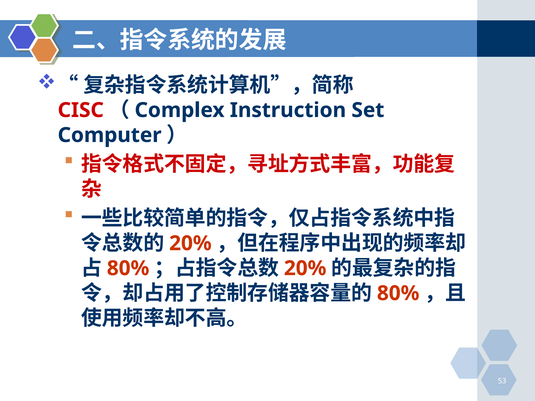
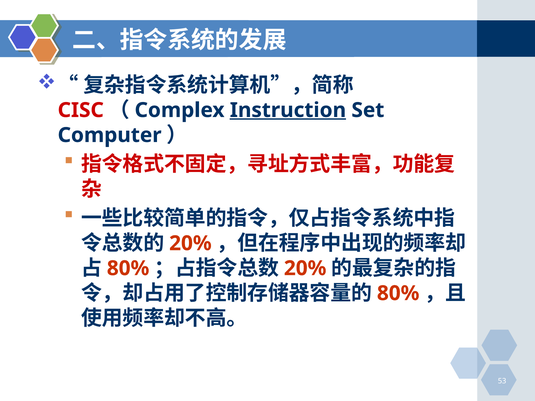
Instruction underline: none -> present (288, 110)
